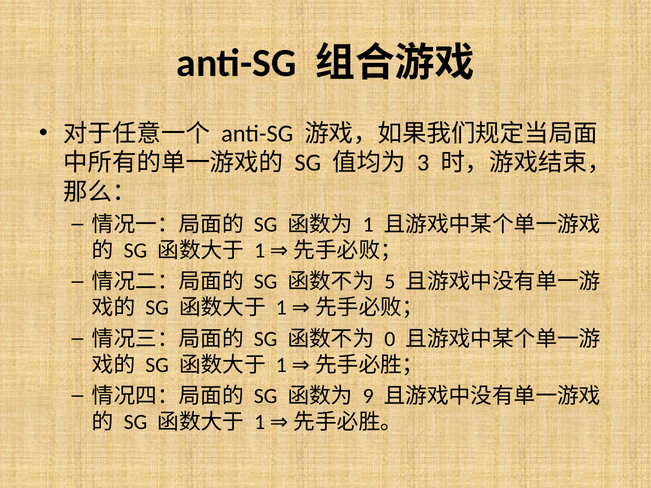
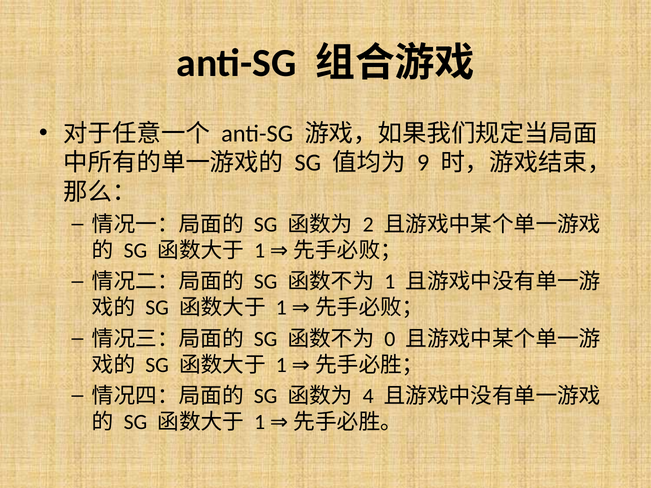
3: 3 -> 9 (423, 163)
1: 1 -> 2 (368, 225)
5: 5 -> 1 (390, 282)
9: 9 -> 4 (368, 396)
